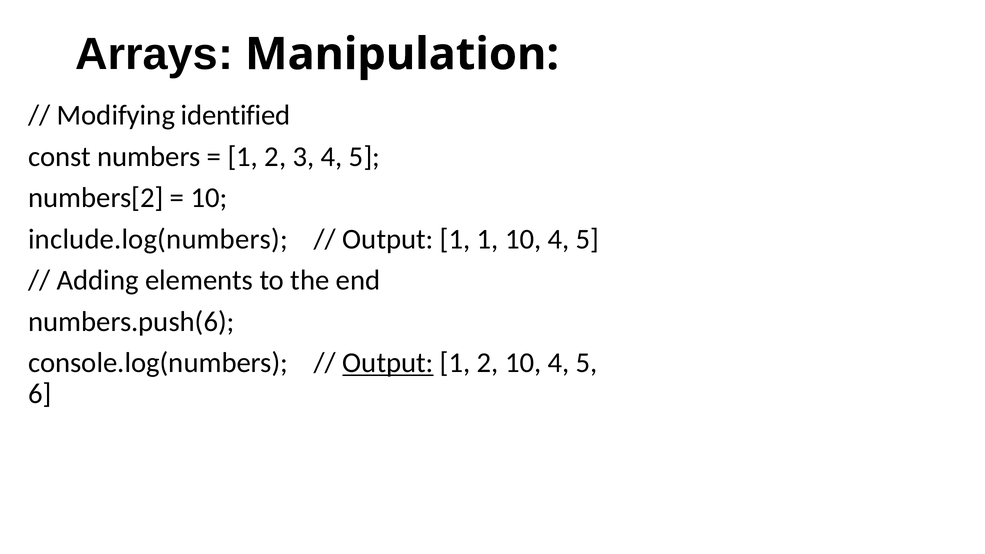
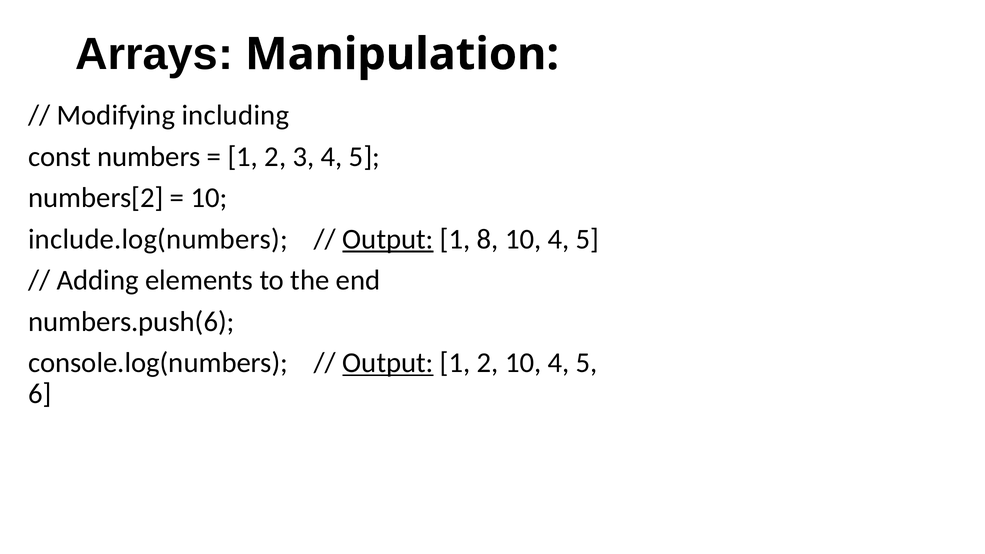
identified: identified -> including (235, 115)
Output underline: none -> present (388, 239)
1 1: 1 -> 8 (488, 239)
